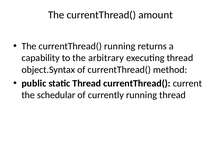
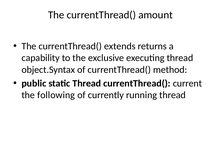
currentThread( running: running -> extends (120, 46)
arbitrary: arbitrary -> exclusive (106, 58)
schedular: schedular -> following (56, 95)
